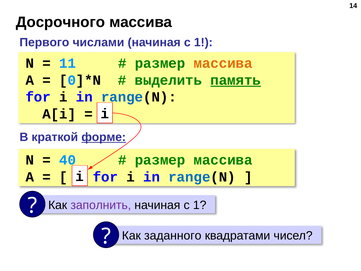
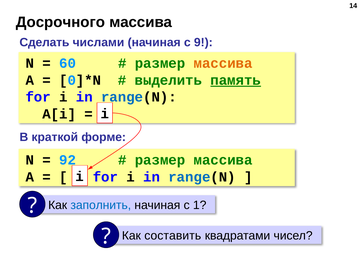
Первого: Первого -> Сделать (44, 42)
числами начиная с 1: 1 -> 9 (203, 42)
11: 11 -> 60 (68, 63)
форме underline: present -> none (104, 137)
40: 40 -> 92 (68, 160)
заполнить colour: purple -> blue (101, 205)
заданного: заданного -> составить (173, 235)
